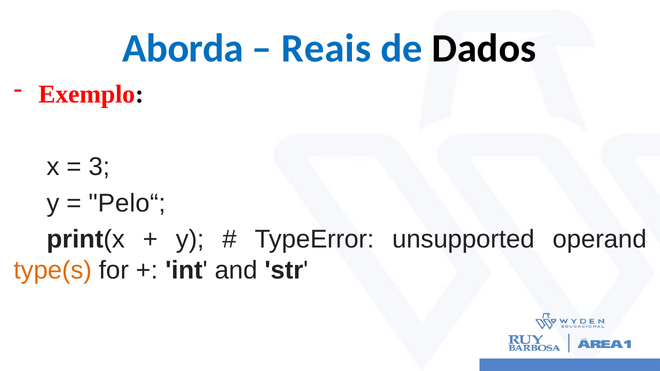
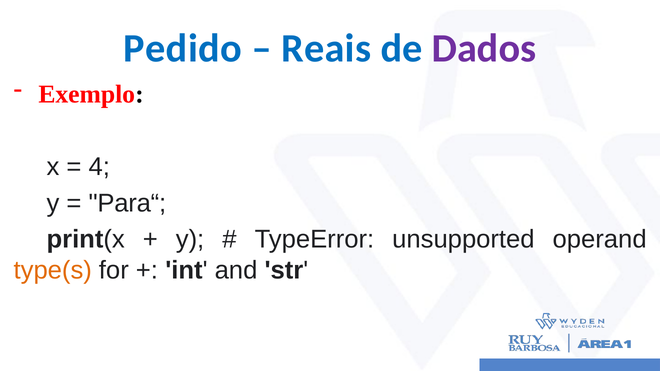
Aborda: Aborda -> Pedido (183, 49)
Dados colour: black -> purple (484, 49)
3: 3 -> 4 (99, 167)
Pelo“: Pelo“ -> Para“ (127, 203)
